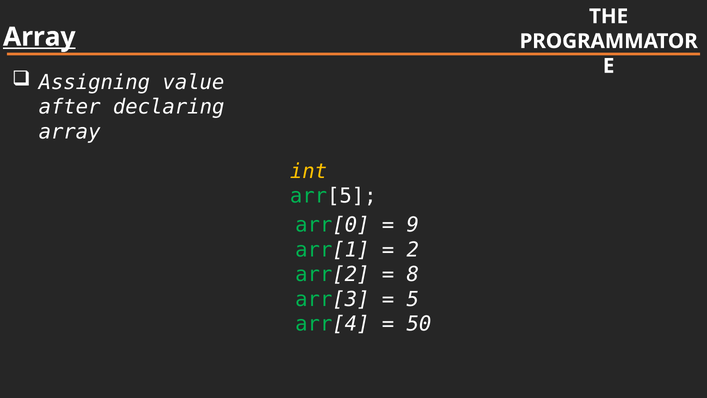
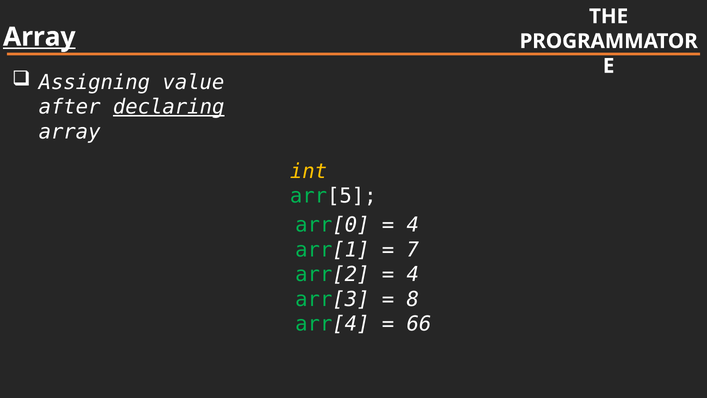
declaring underline: none -> present (169, 107)
9: 9 -> 4 (413, 225)
2: 2 -> 7 (413, 250)
8: 8 -> 4 (413, 274)
5: 5 -> 8 (413, 299)
50: 50 -> 66 (419, 324)
